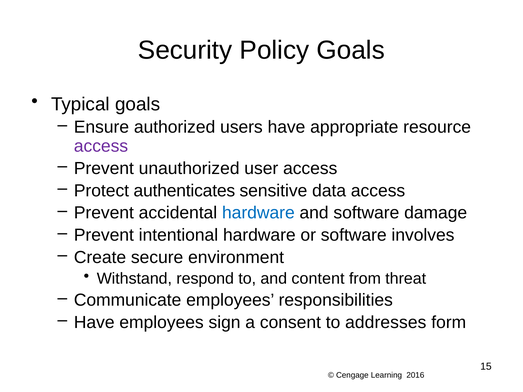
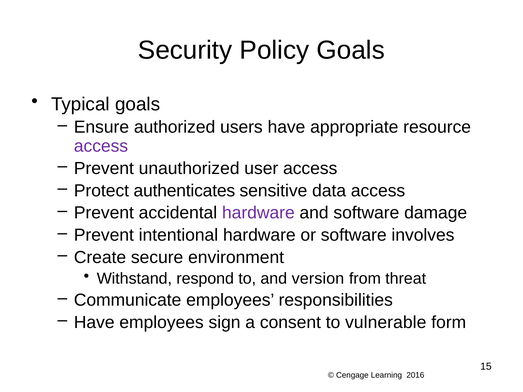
hardware colour: blue -> purple (258, 213)
content: content -> version (318, 279)
addresses: addresses -> vulnerable (386, 323)
